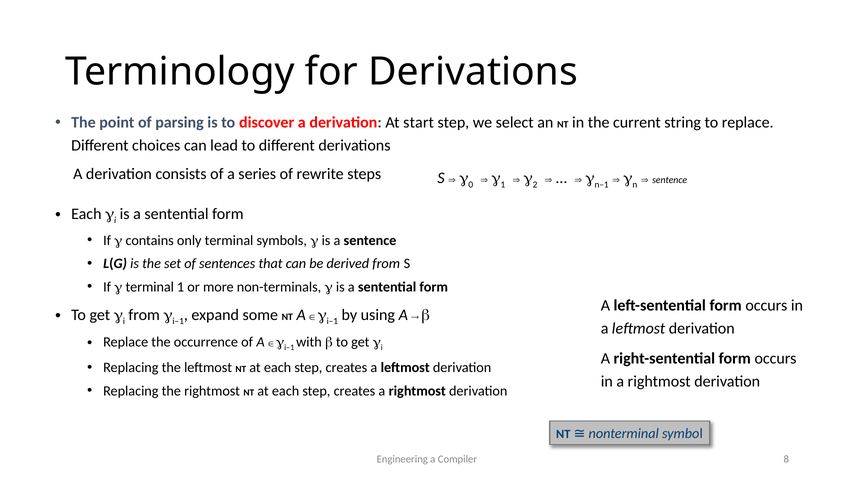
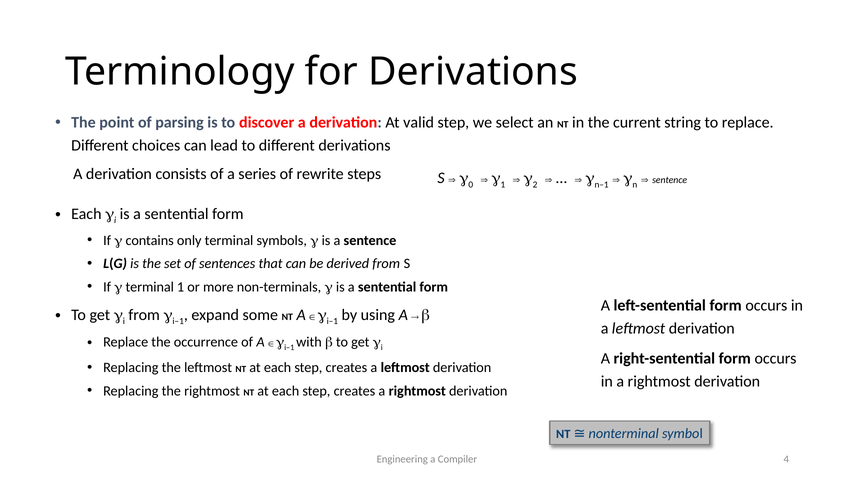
start: start -> valid (419, 122)
8: 8 -> 4 (786, 459)
